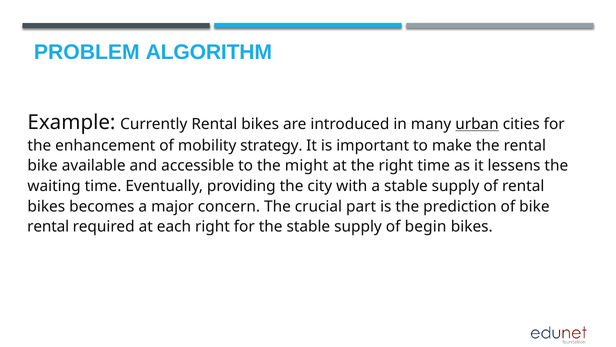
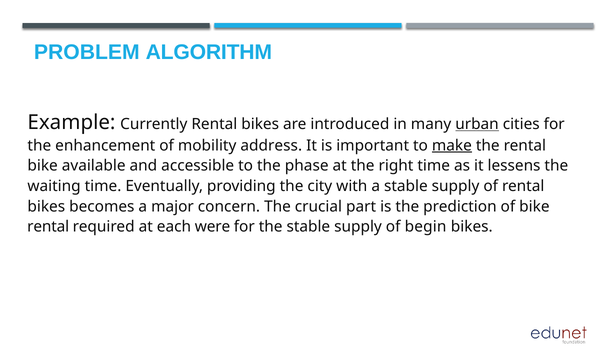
strategy: strategy -> address (271, 145)
make underline: none -> present (452, 145)
might: might -> phase (307, 166)
each right: right -> were (213, 227)
